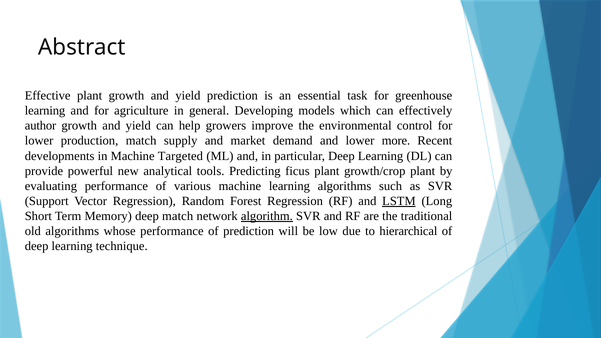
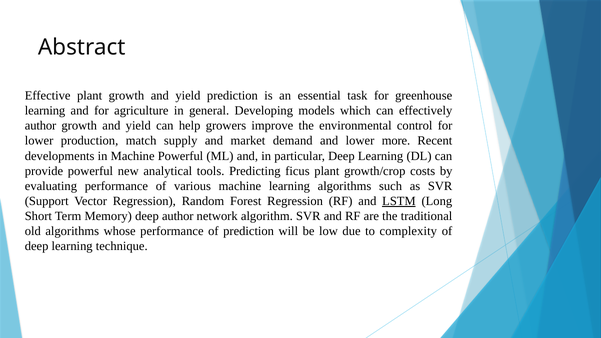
Machine Targeted: Targeted -> Powerful (180, 156)
growth/crop plant: plant -> costs (423, 171)
deep match: match -> author (178, 216)
algorithm underline: present -> none (267, 216)
hierarchical: hierarchical -> complexity (408, 231)
